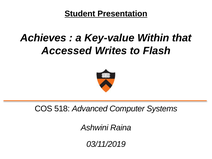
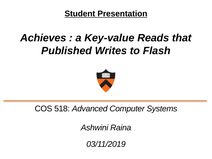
Within: Within -> Reads (153, 38)
Accessed: Accessed -> Published (67, 51)
